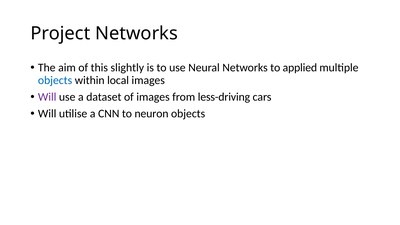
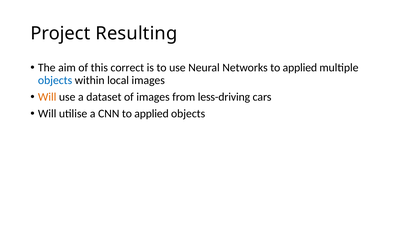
Project Networks: Networks -> Resulting (136, 34)
slightly: slightly -> correct (127, 68)
Will colour: purple -> orange (47, 97)
CNN to neuron: neuron -> applied (152, 114)
